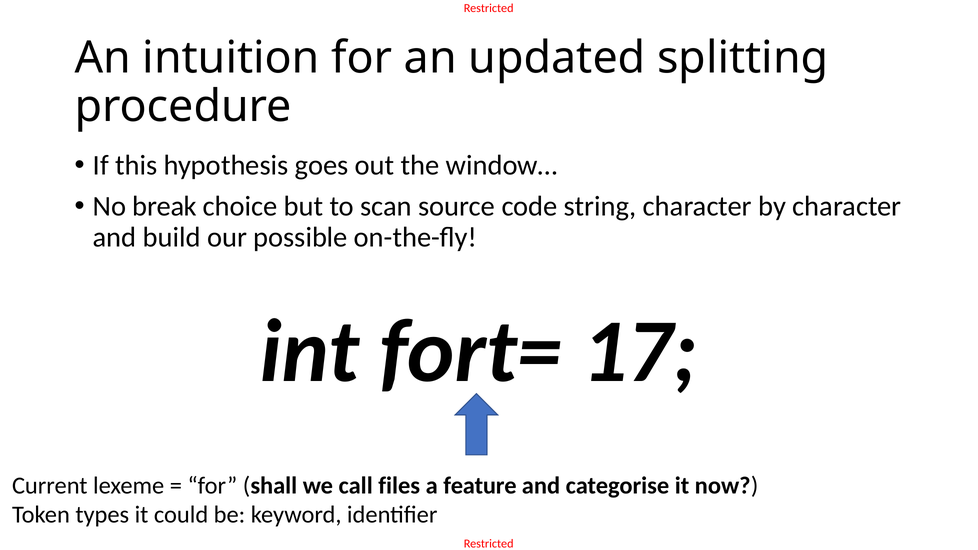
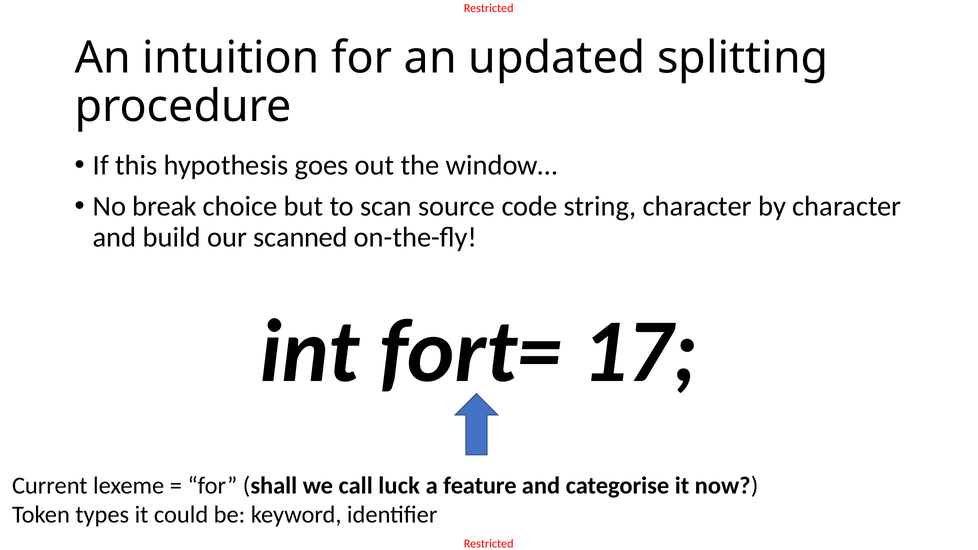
possible: possible -> scanned (301, 237)
files: files -> luck (399, 486)
